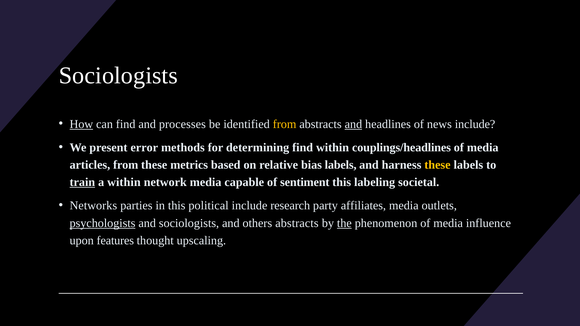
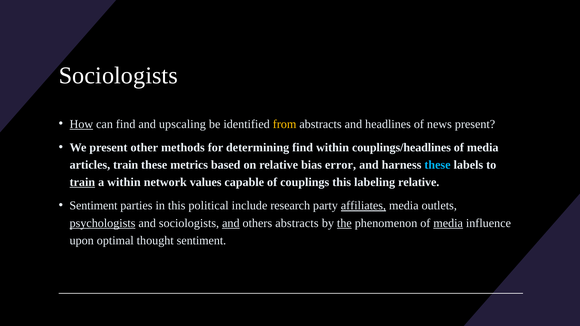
processes: processes -> upscaling (182, 124)
and underline: present -> none (353, 124)
news include: include -> present (475, 124)
error: error -> other (144, 148)
articles from: from -> train (126, 165)
bias labels: labels -> error (341, 165)
these colour: yellow -> light blue (437, 165)
network media: media -> values (206, 182)
sentiment: sentiment -> couplings (305, 182)
labeling societal: societal -> relative (419, 182)
Networks: Networks -> Sentiment (93, 206)
affiliates underline: none -> present (363, 206)
and underline: none -> present (231, 223)
media underline: none -> present (448, 223)
features: features -> optimal (115, 241)
thought upscaling: upscaling -> sentiment (201, 241)
